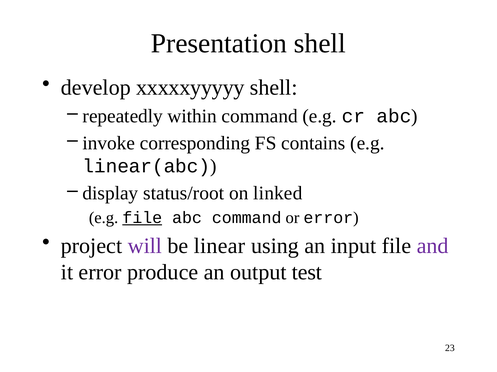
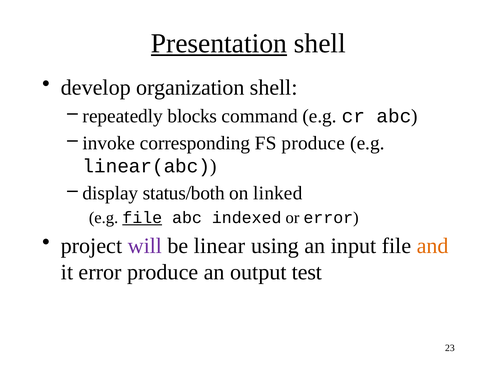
Presentation underline: none -> present (219, 43)
xxxxxyyyyy: xxxxxyyyyy -> organization (190, 88)
within: within -> blocks (192, 116)
FS contains: contains -> produce (313, 143)
status/root: status/root -> status/both (184, 194)
abc command: command -> indexed (247, 218)
and colour: purple -> orange (433, 246)
